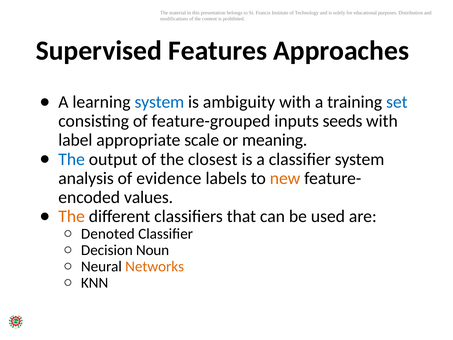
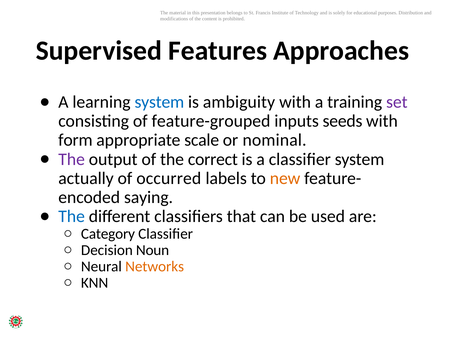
set colour: blue -> purple (397, 102)
label: label -> form (75, 140)
meaning: meaning -> nominal (275, 140)
The colour: blue -> purple (72, 159)
closest: closest -> correct (213, 159)
analysis: analysis -> actually (86, 178)
evidence: evidence -> occurred (169, 178)
values: values -> saying (149, 197)
The colour: orange -> blue (72, 216)
Denoted: Denoted -> Category (108, 234)
